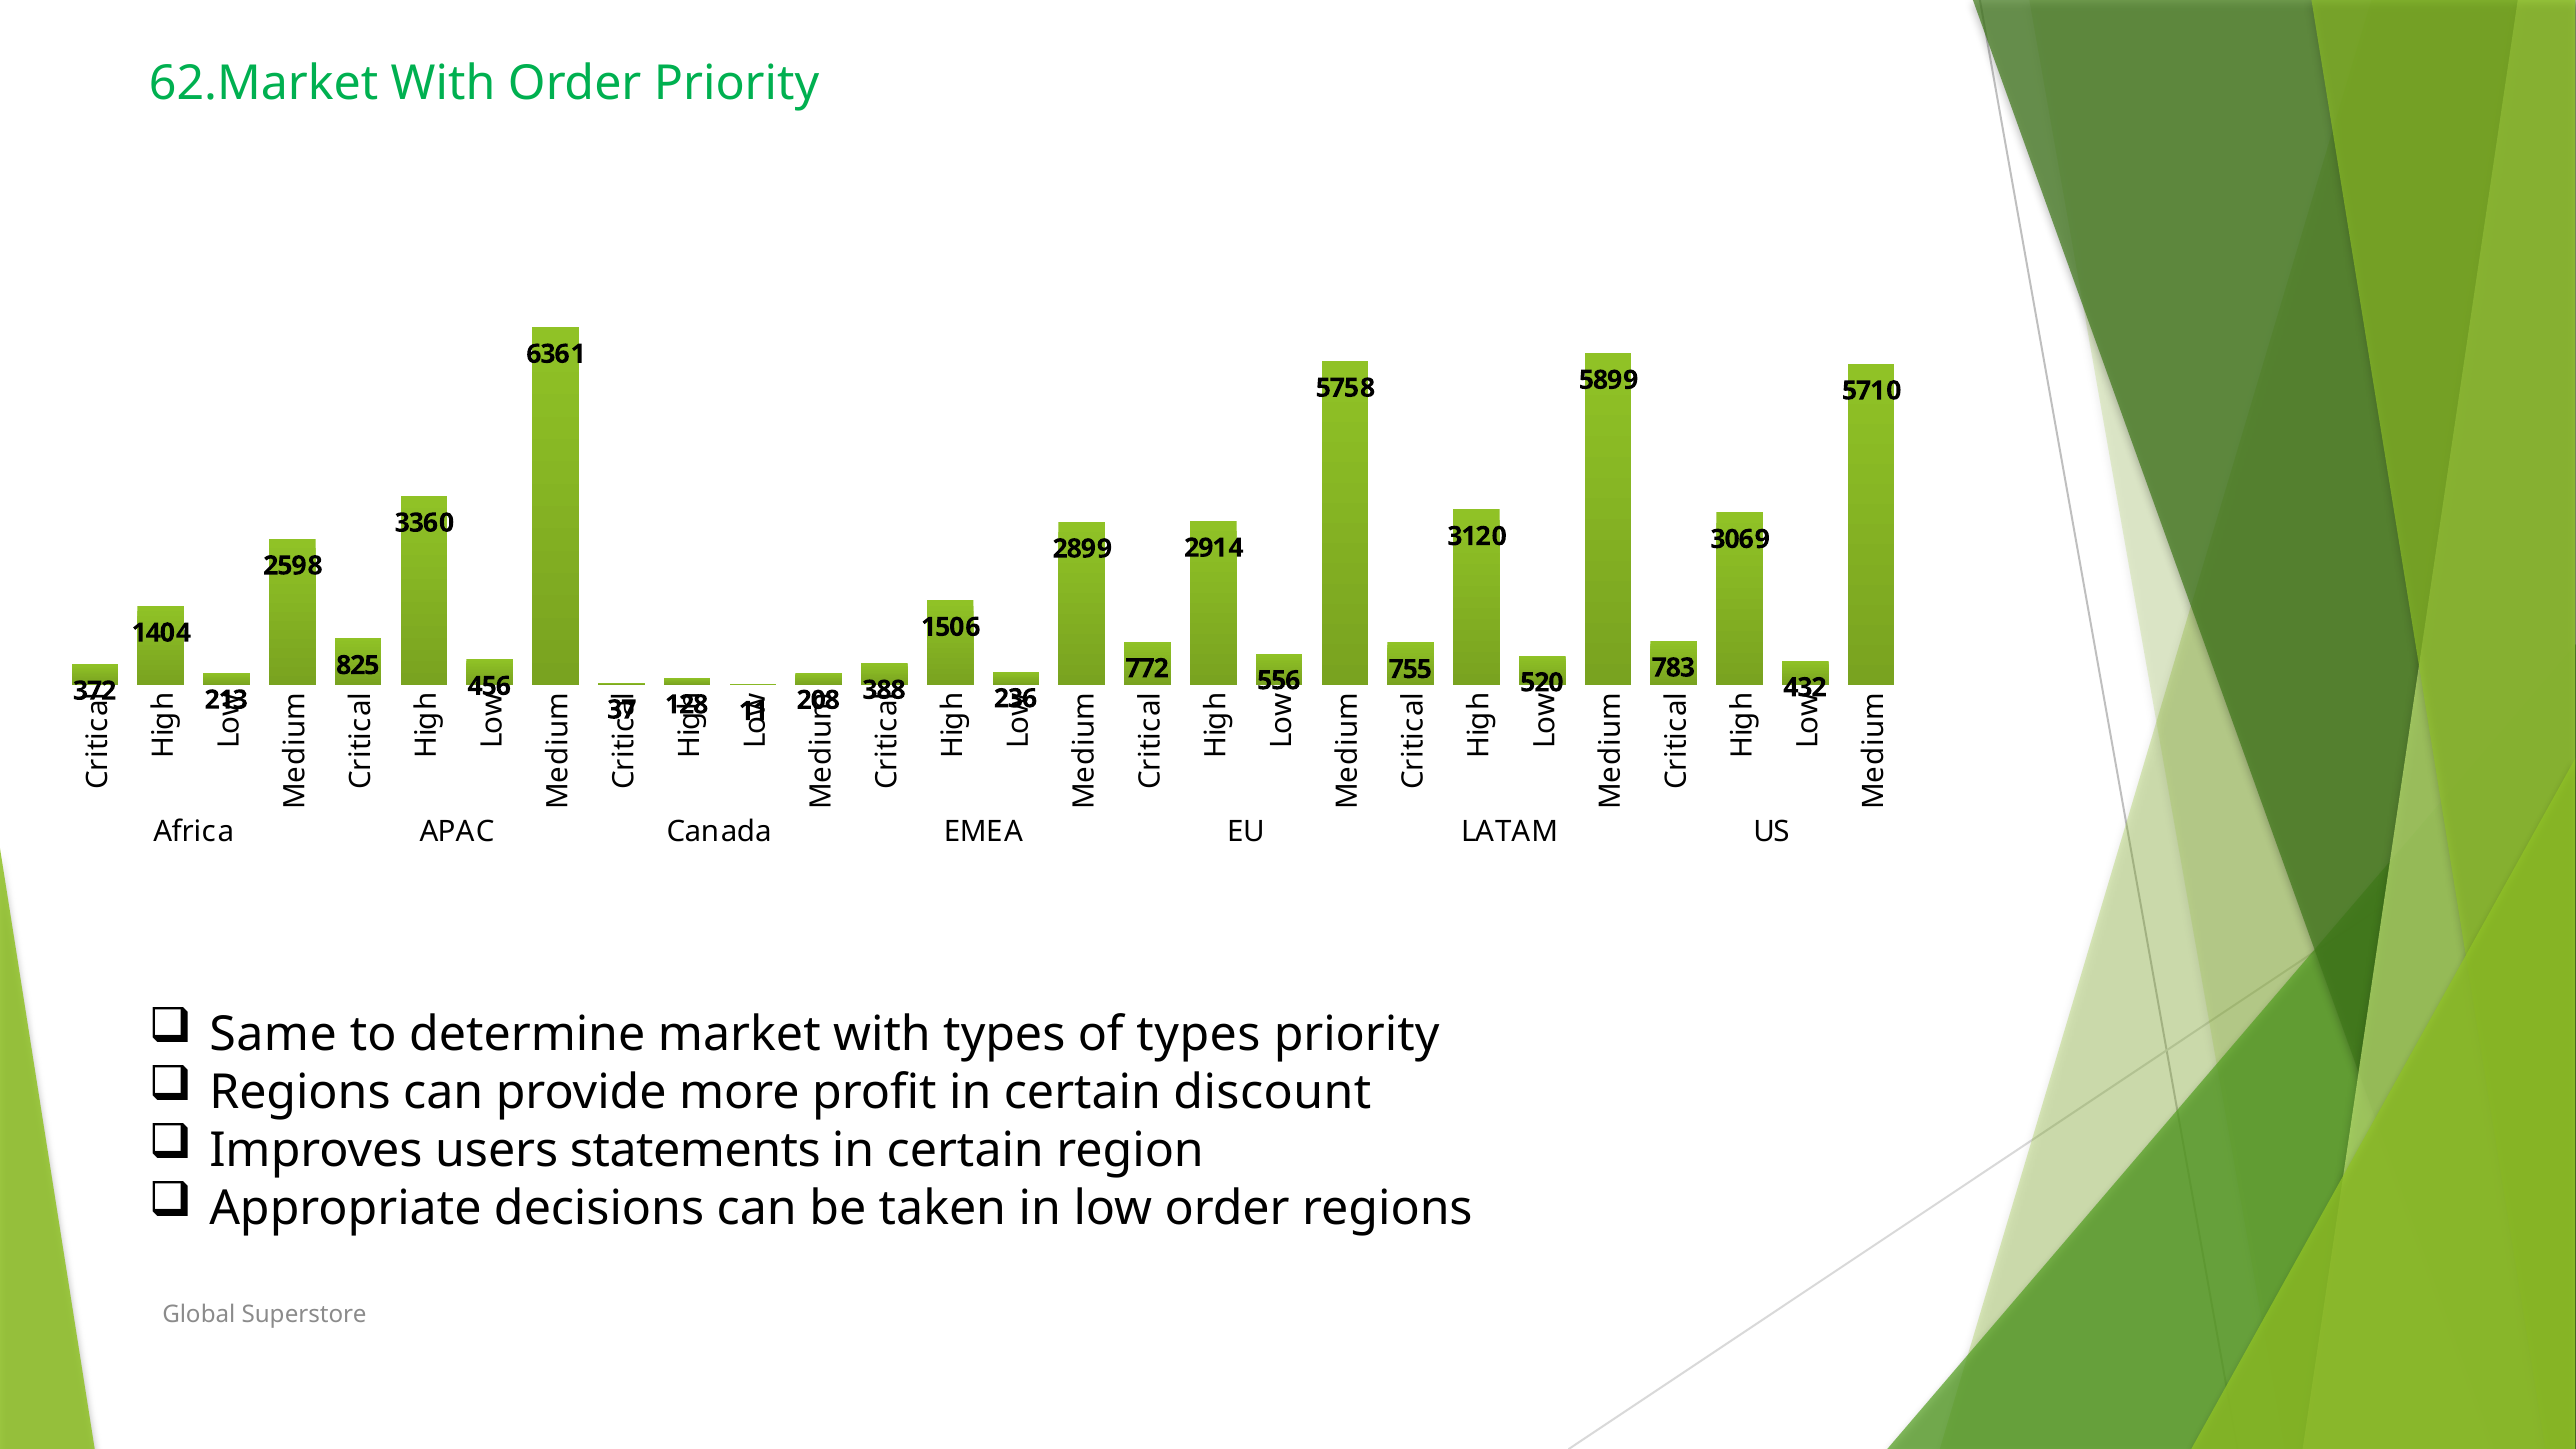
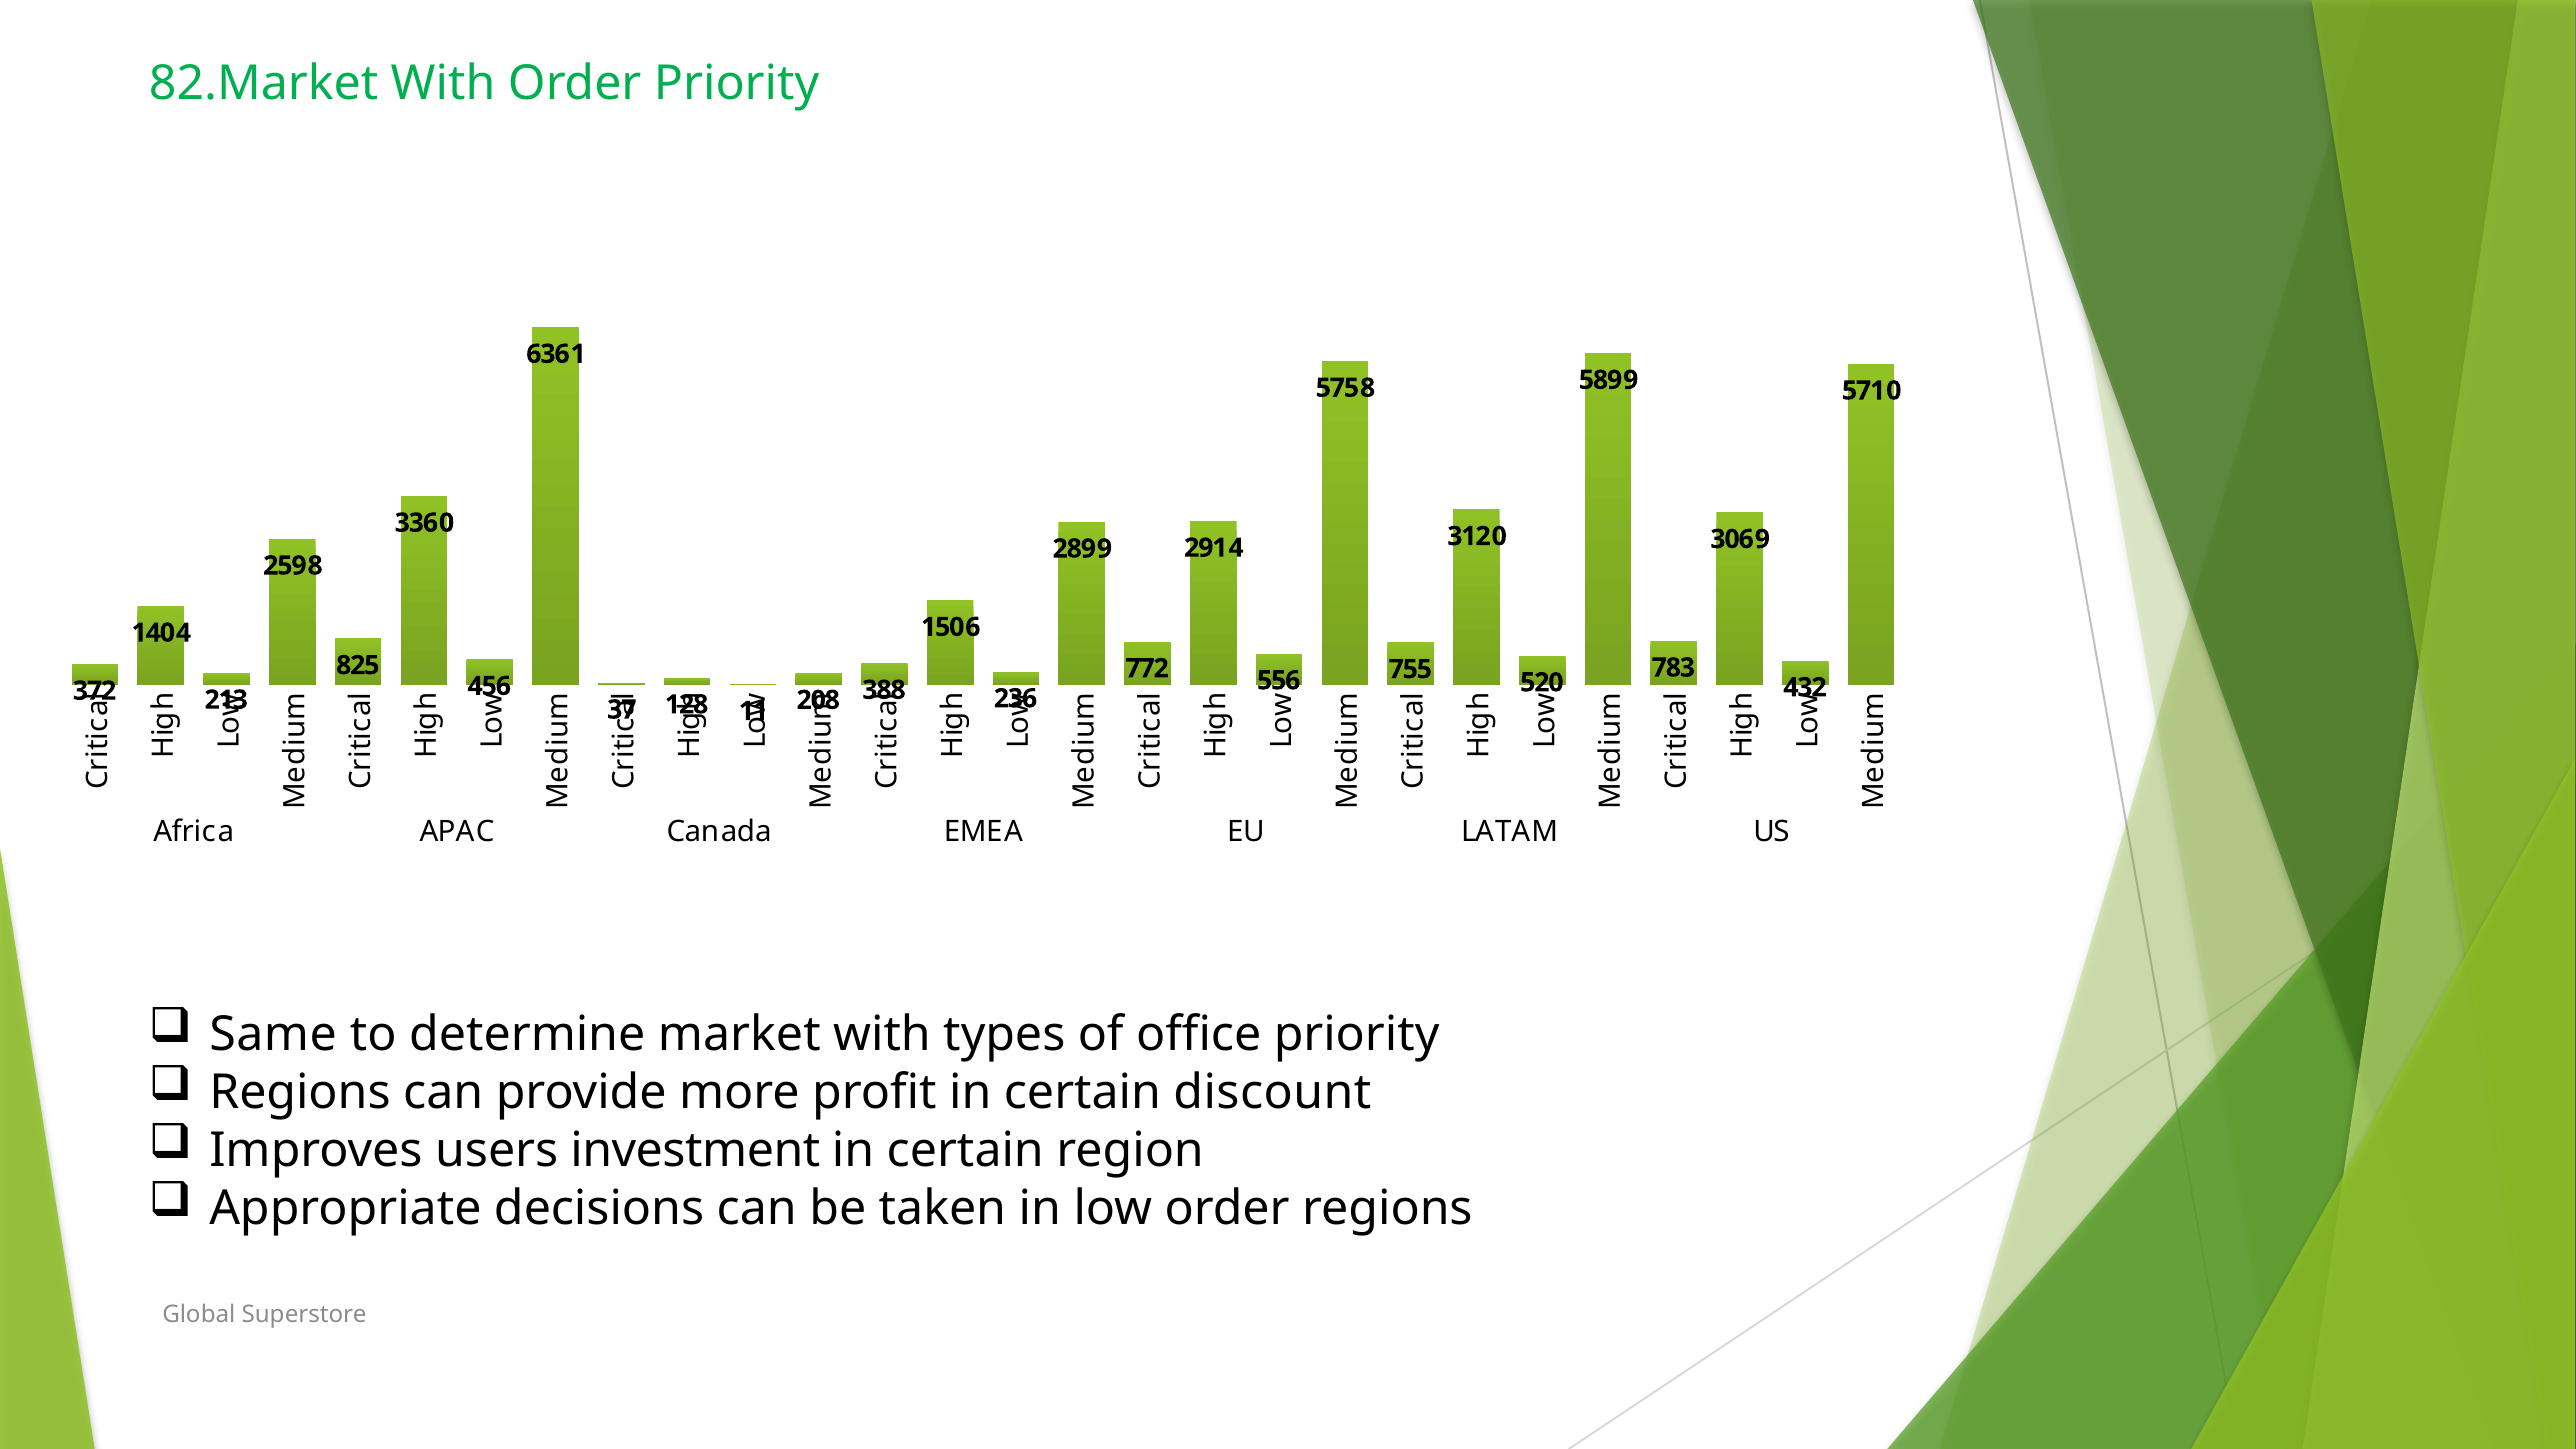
62.Market: 62.Market -> 82.Market (264, 83)
of types: types -> office (1199, 1035)
statements: statements -> investment (695, 1151)
